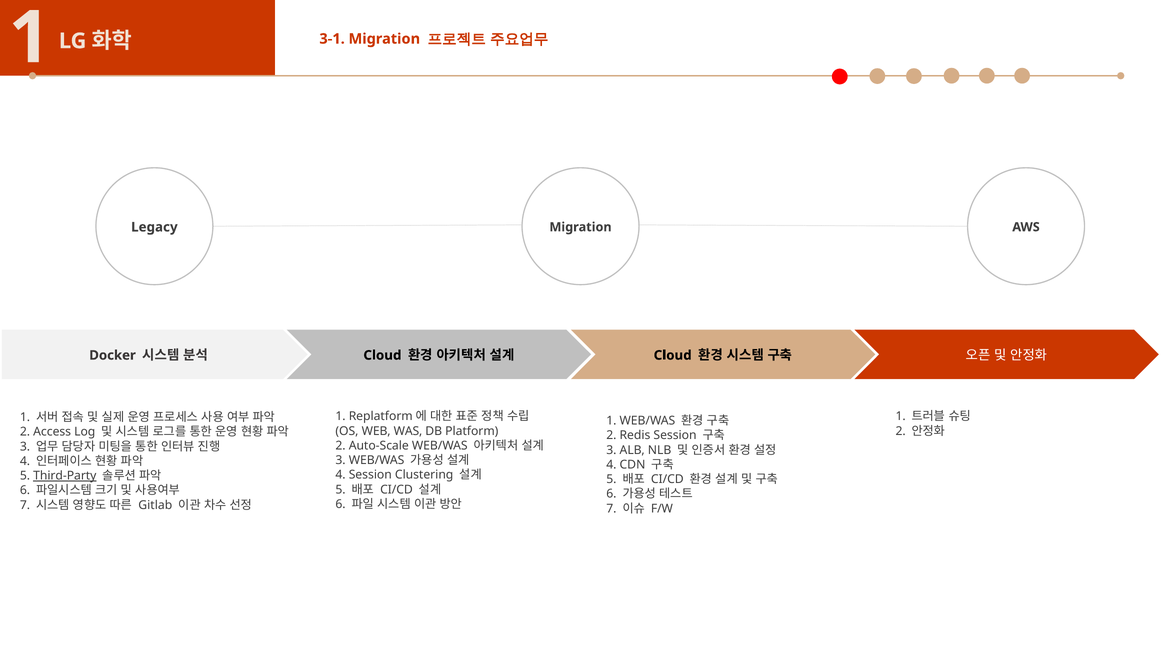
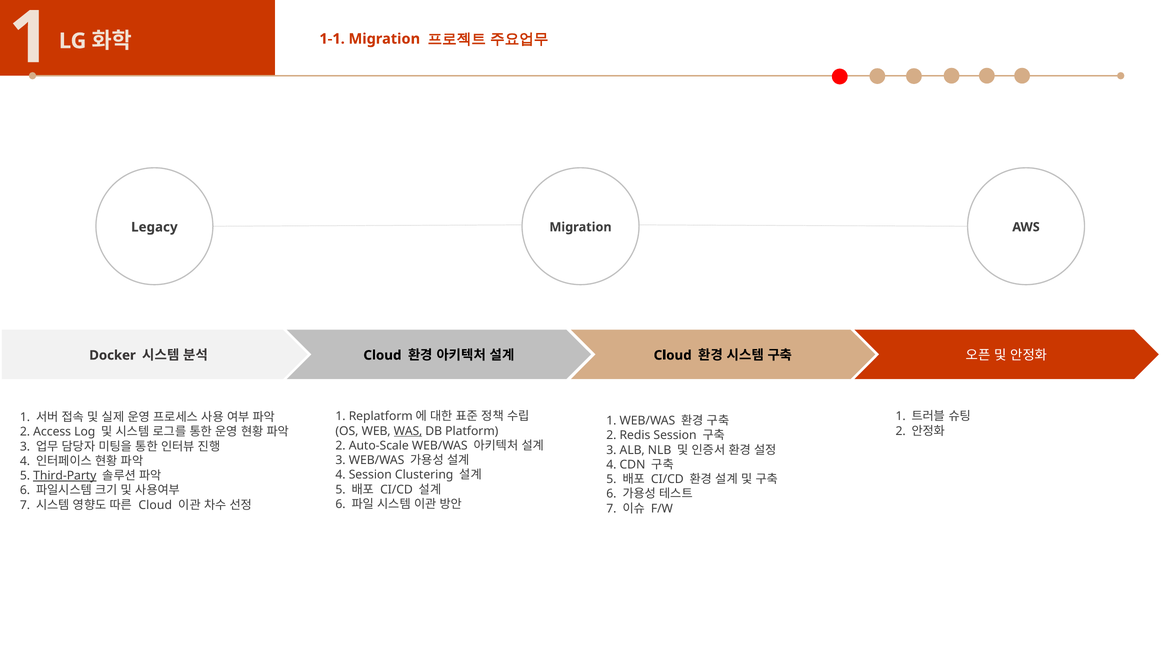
3-1: 3-1 -> 1-1 (332, 39)
WAS underline: none -> present (408, 431)
Gitlab: Gitlab -> Cloud (155, 505)
